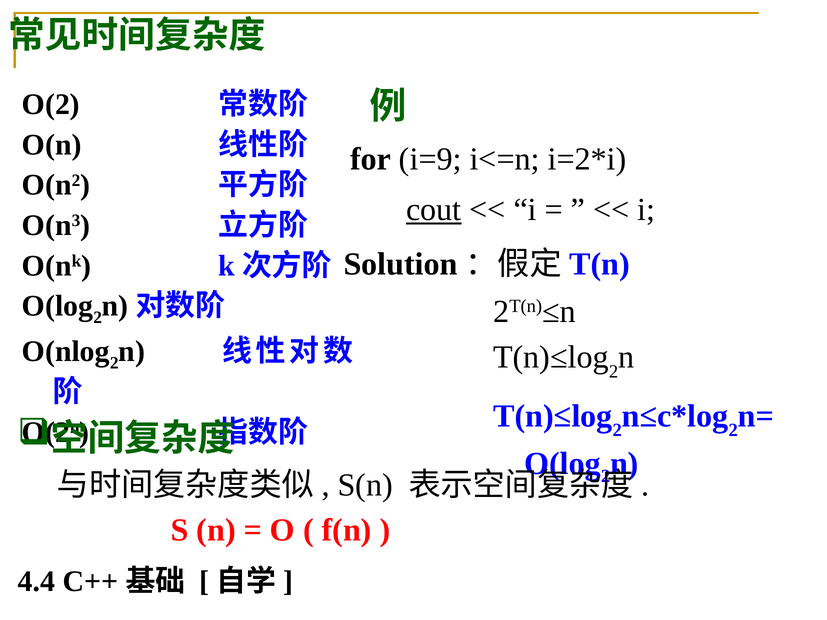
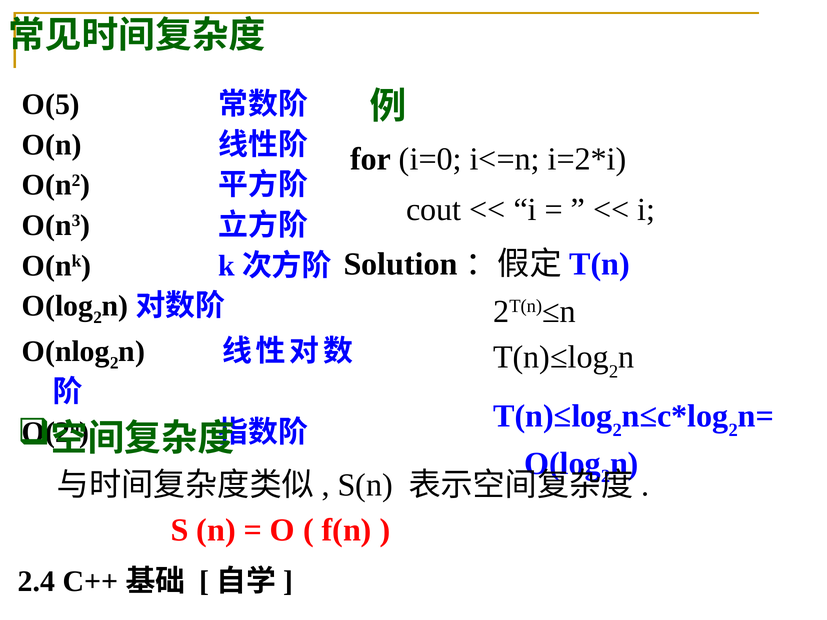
O(2: O(2 -> O(5 (51, 105)
i=9: i=9 -> i=0 (430, 159)
cout underline: present -> none (434, 210)
4.4: 4.4 -> 2.4 (37, 582)
